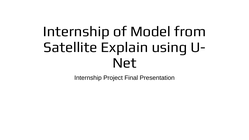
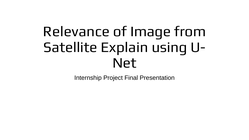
Internship: Internship -> Relevance (76, 32)
Model: Model -> Image (151, 32)
